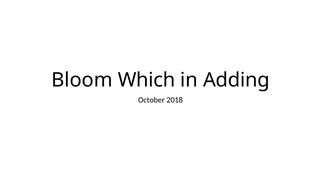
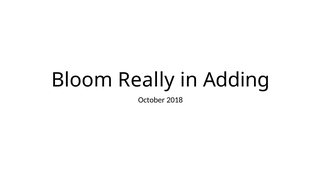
Which: Which -> Really (146, 80)
